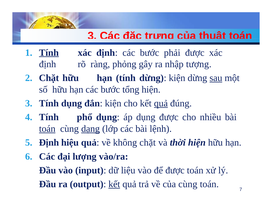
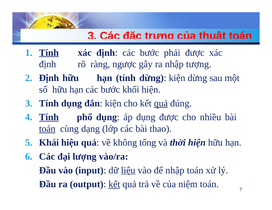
phỏng: phỏng -> ngược (124, 64)
Chặt: Chặt -> Định (49, 78)
sau underline: present -> none (216, 78)
tổng: tổng -> khối (131, 90)
Tính underline: none -> present (49, 117)
dạng underline: present -> none (91, 129)
lệnh: lệnh -> thao (161, 129)
Định: Định -> Khái (49, 143)
không chặt: chặt -> tổng (148, 143)
liệu underline: none -> present (128, 170)
để được: được -> nhập (175, 170)
của cùng: cùng -> niệm (188, 184)
